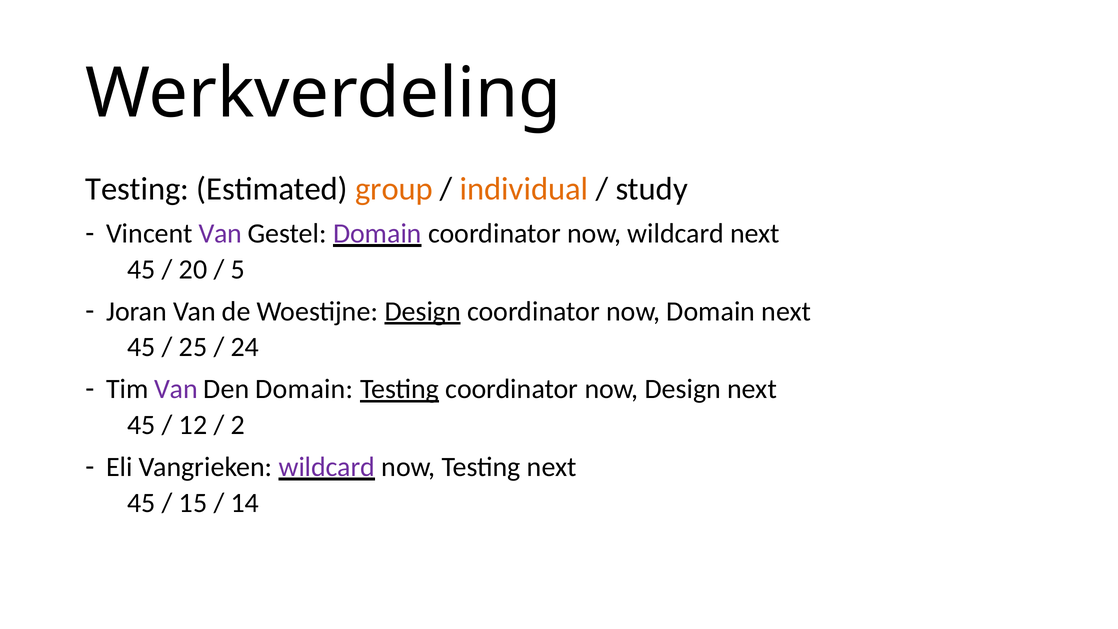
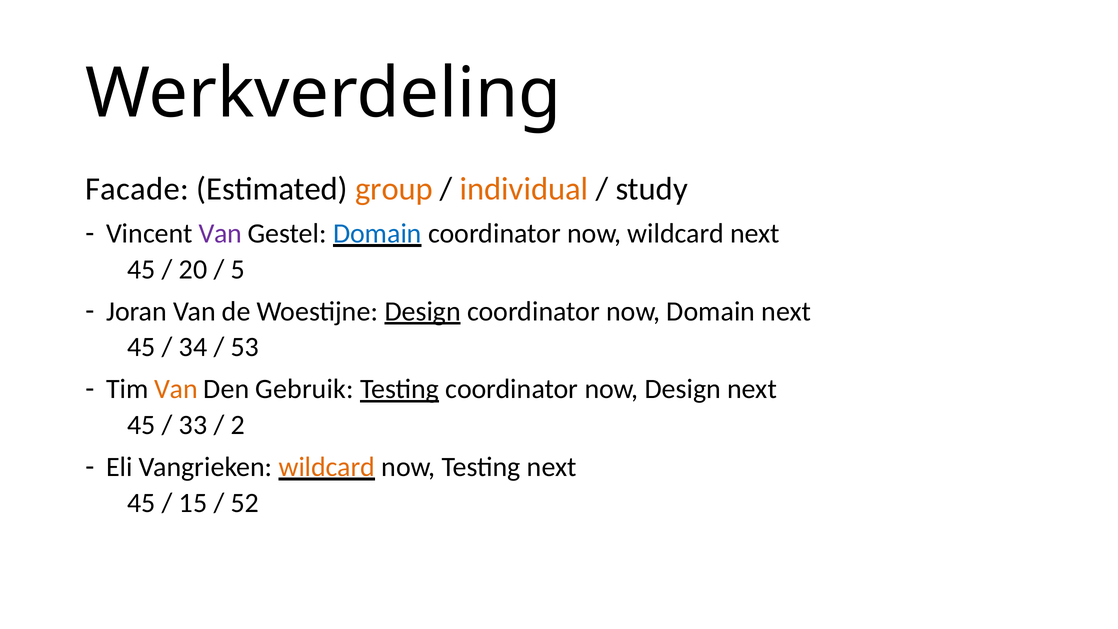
Testing: Testing -> Facade (137, 189)
Domain colour: purple -> blue (377, 233)
25: 25 -> 34 (193, 347)
24: 24 -> 53 (245, 347)
Van colour: purple -> orange (176, 389)
Den Domain: Domain -> Gebruik (304, 389)
12: 12 -> 33 (193, 425)
wildcard colour: purple -> orange (327, 467)
14: 14 -> 52 (245, 503)
